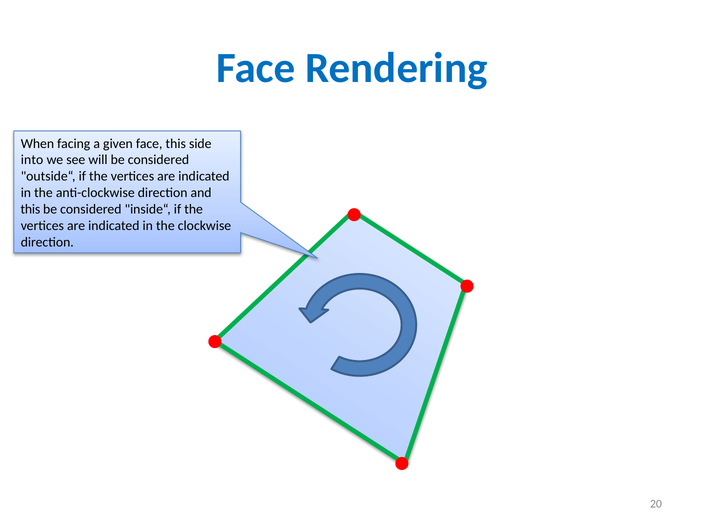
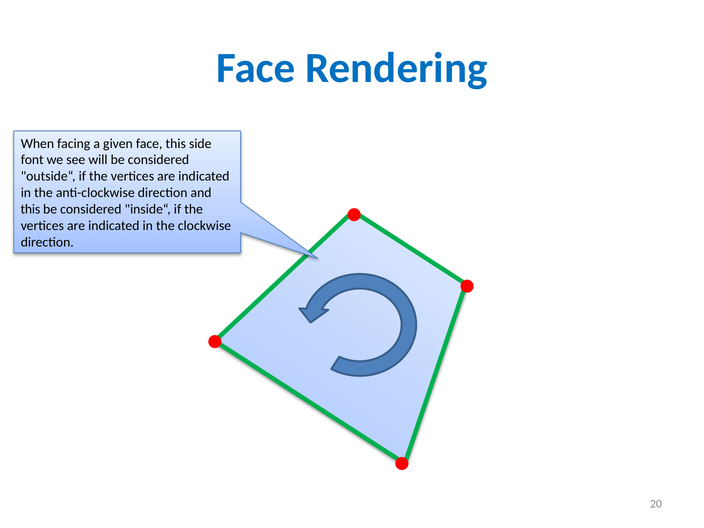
into: into -> font (32, 160)
